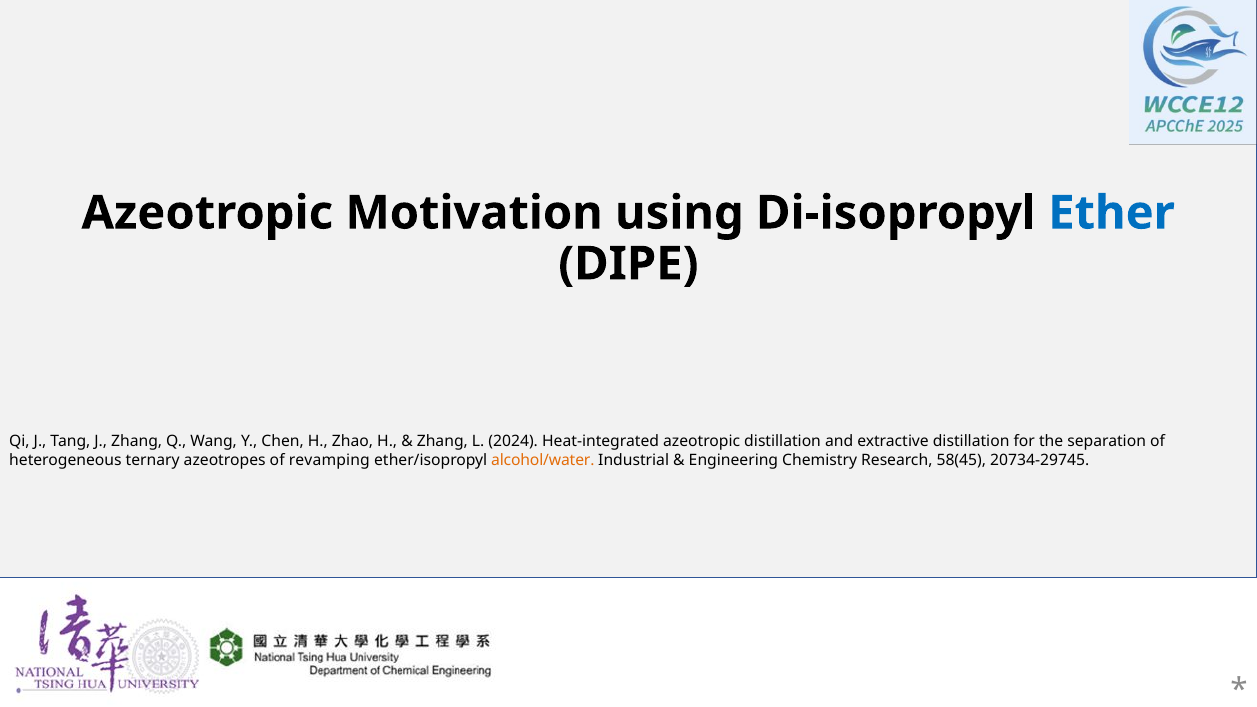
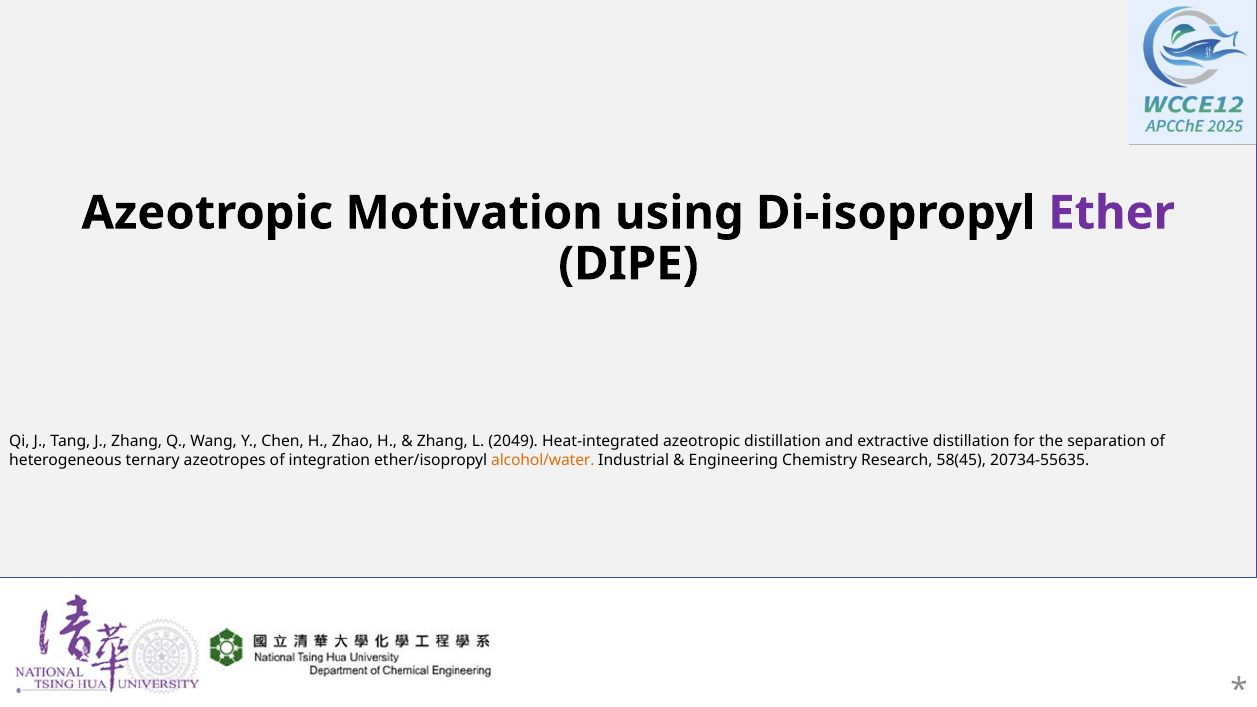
Ether colour: blue -> purple (1112, 213)
2024: 2024 -> 2049 (513, 441)
revamping: revamping -> integration (329, 460)
20734-29745: 20734-29745 -> 20734-55635 (1040, 460)
